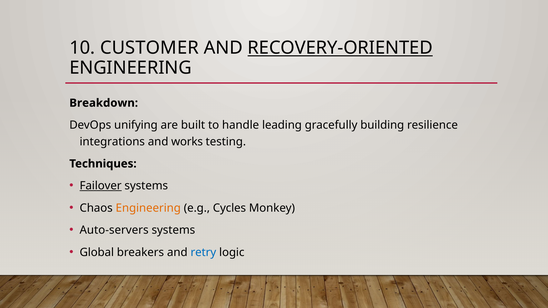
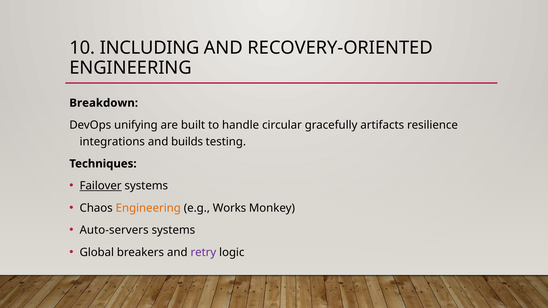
CUSTOMER: CUSTOMER -> INCLUDING (150, 48)
RECOVERY-ORIENTED underline: present -> none (340, 48)
leading: leading -> circular (282, 125)
building: building -> artifacts (382, 125)
works: works -> builds (187, 142)
Cycles: Cycles -> Works (229, 208)
retry colour: blue -> purple (203, 253)
